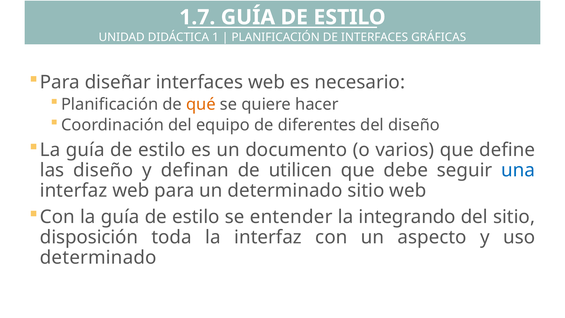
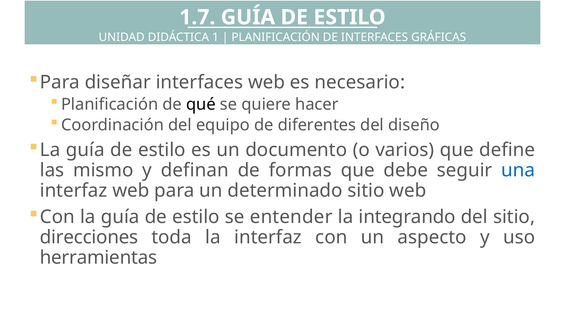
qué colour: orange -> black (201, 104)
las diseño: diseño -> mismo (103, 170)
utilicen: utilicen -> formas (300, 170)
disposición: disposición -> direcciones (89, 237)
determinado: determinado -> herramientas (98, 258)
